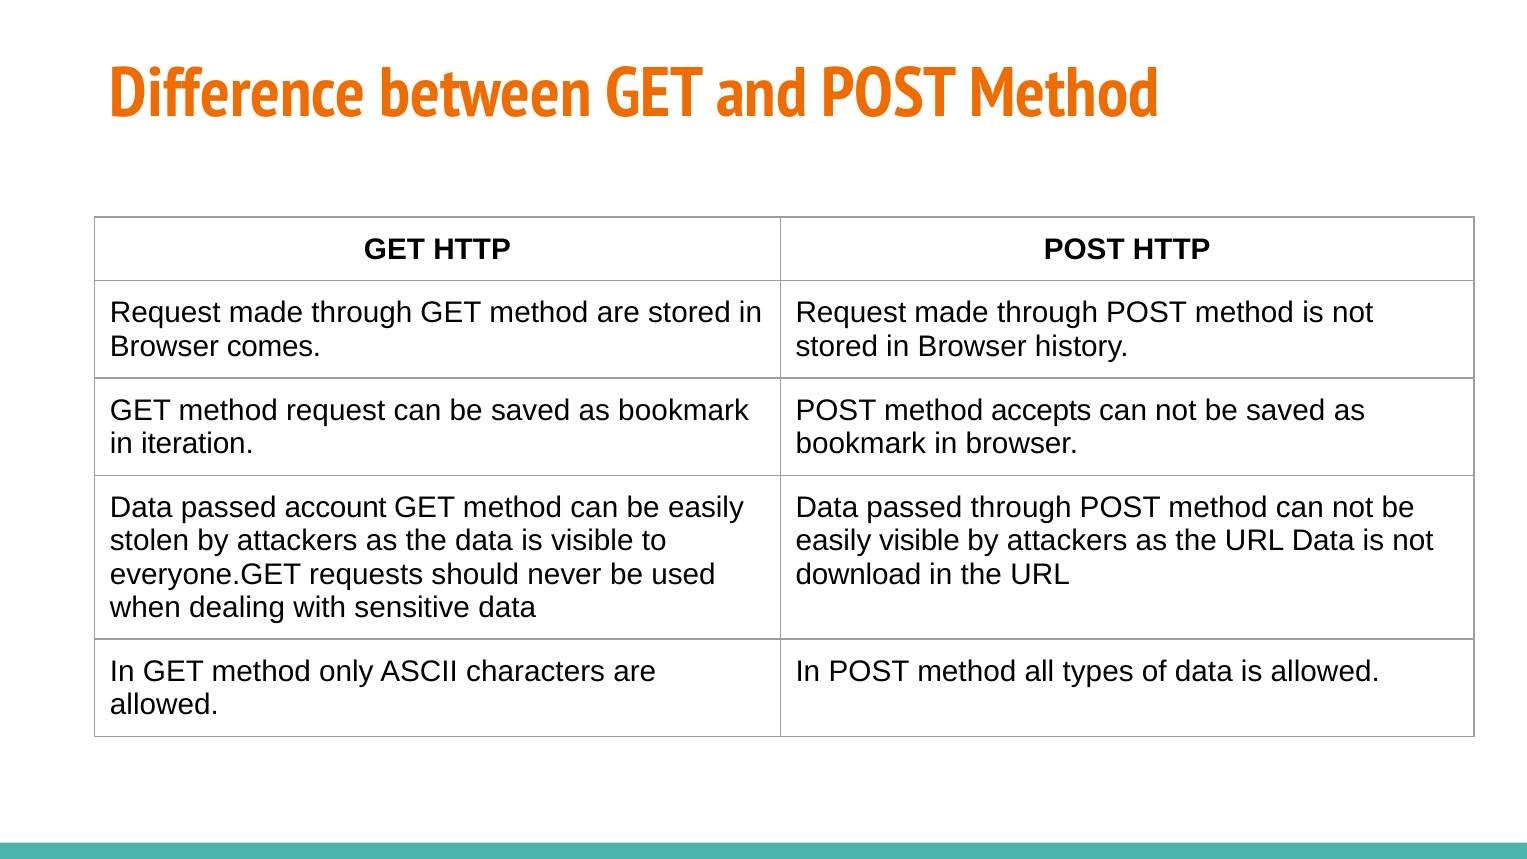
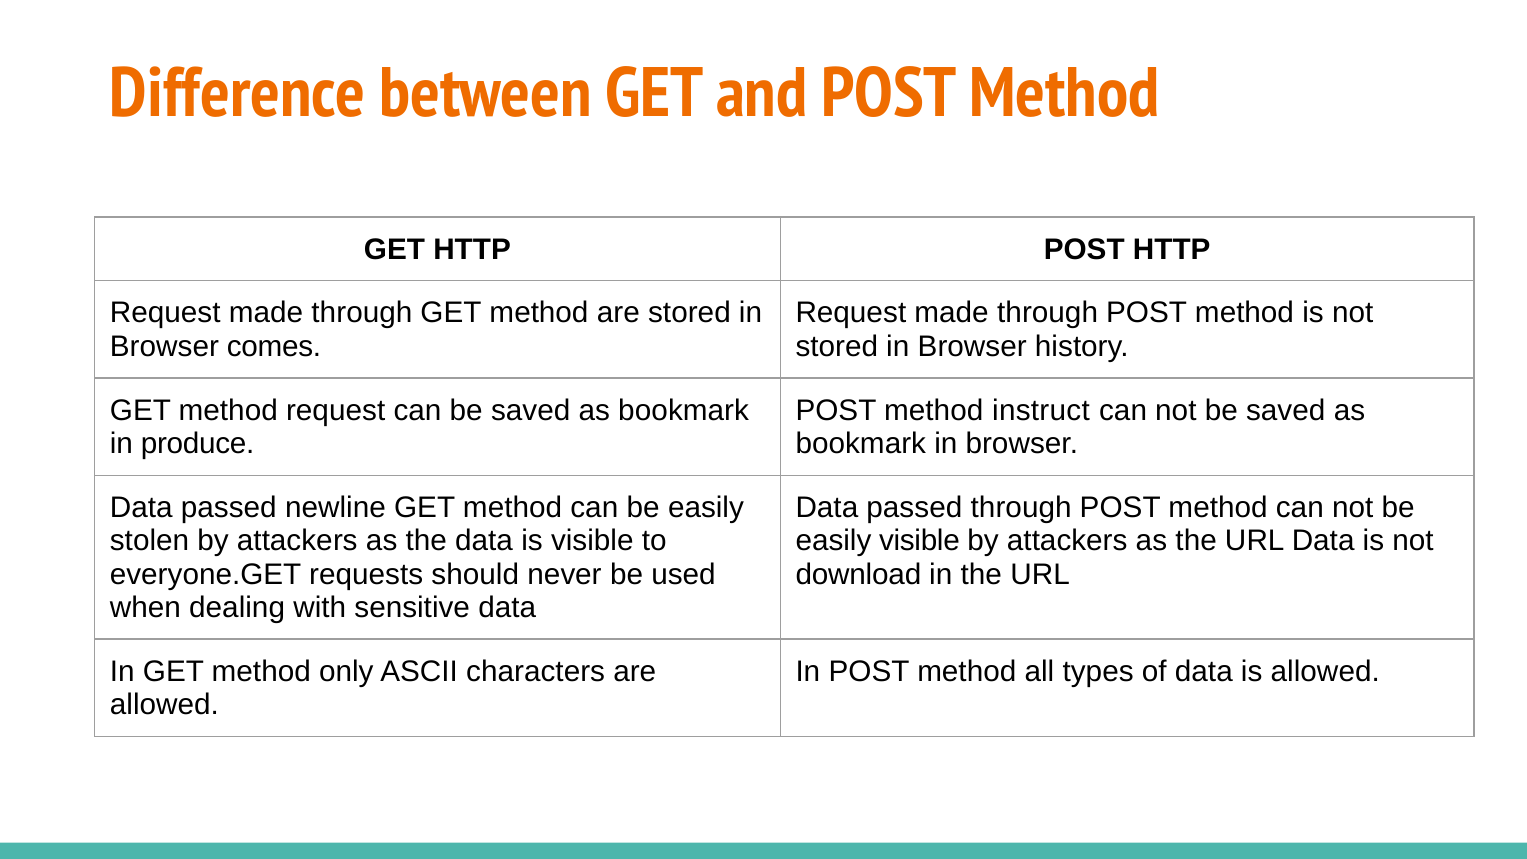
accepts: accepts -> instruct (1041, 410)
iteration: iteration -> produce (198, 444)
account: account -> newline (335, 508)
